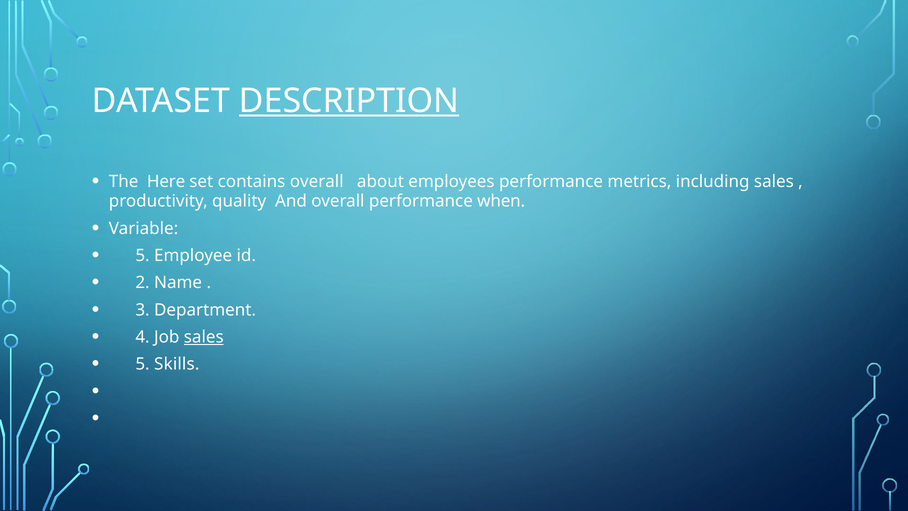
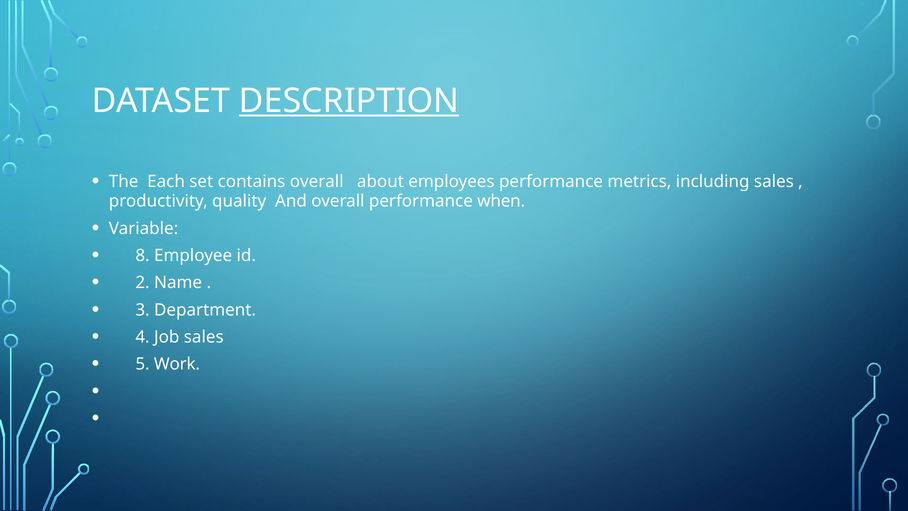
Here: Here -> Each (166, 182)
5: 5 -> 8 (143, 255)
sales underline: present -> none (204, 337)
Skills: Skills -> Work (177, 364)
